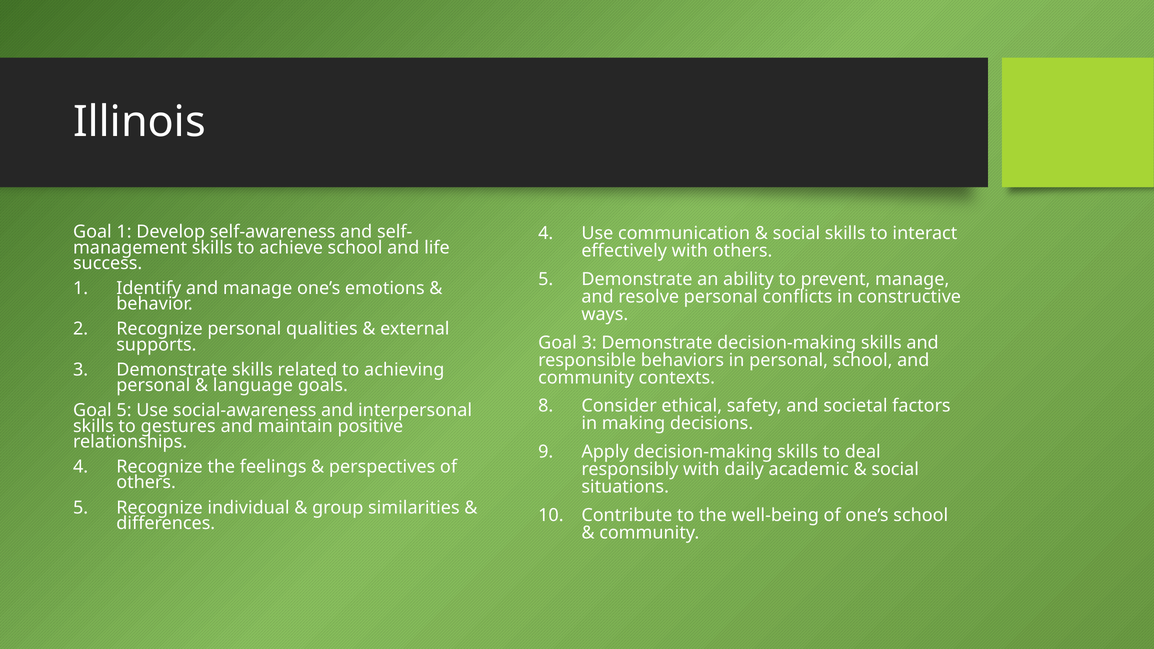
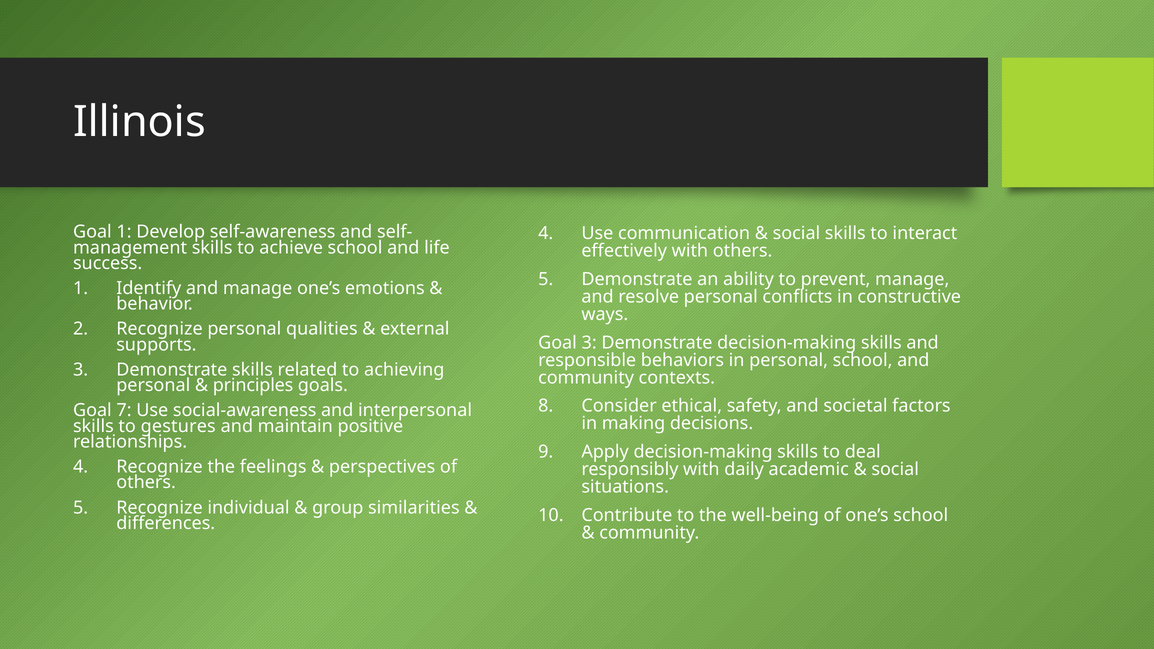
language: language -> principles (253, 385)
Goal 5: 5 -> 7 (124, 411)
